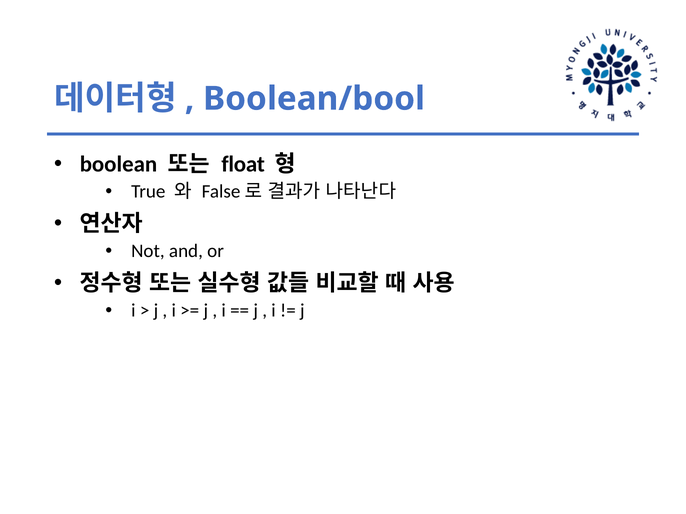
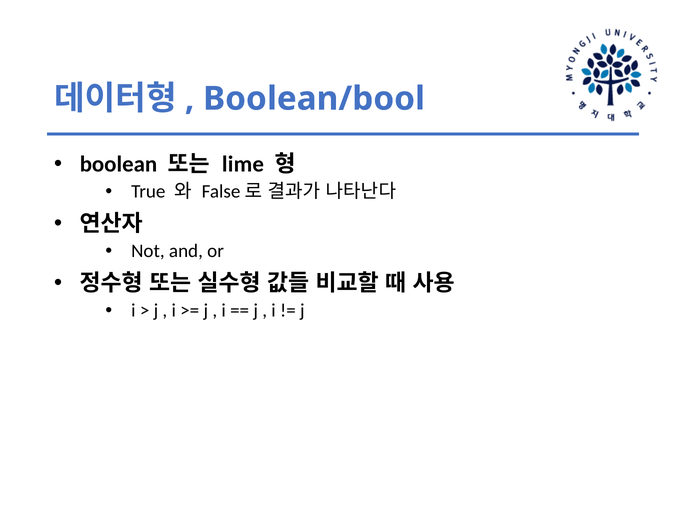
float: float -> lime (243, 164)
